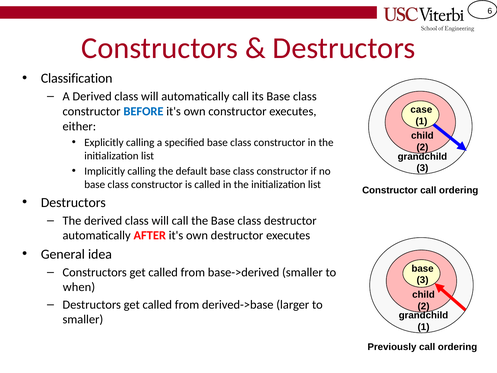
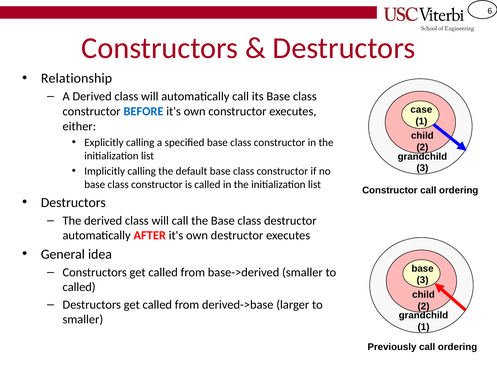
Classification: Classification -> Relationship (77, 78)
when: when -> called (79, 287)
